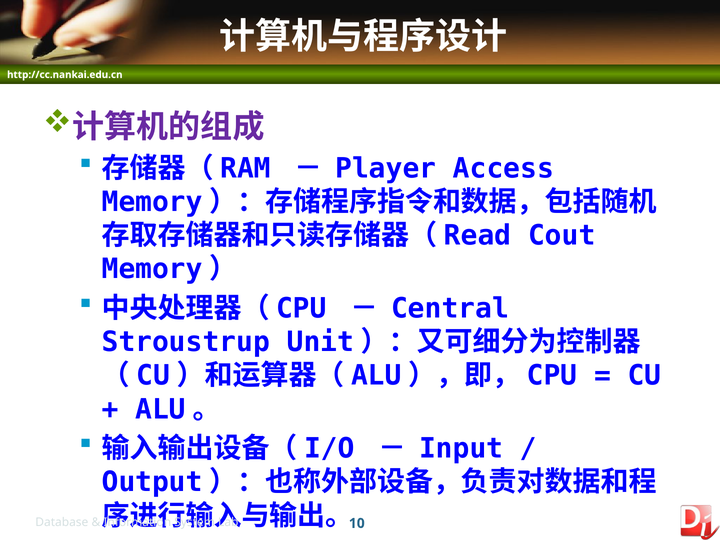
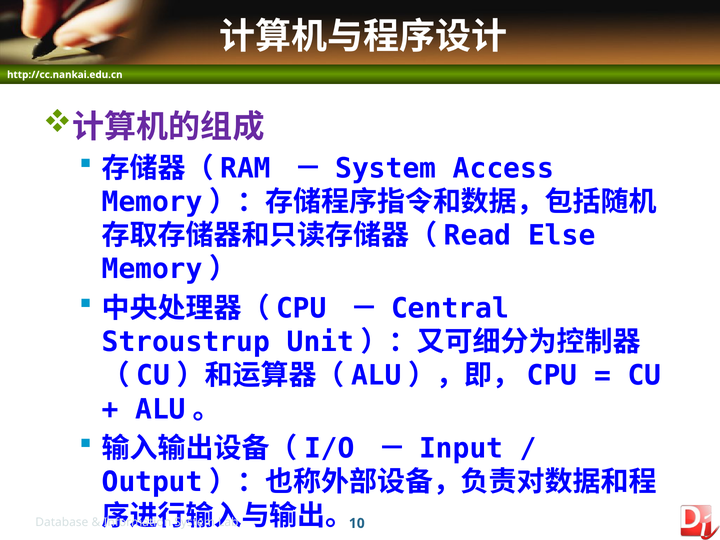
Player: Player -> System (386, 168)
Cout: Cout -> Else (562, 236)
